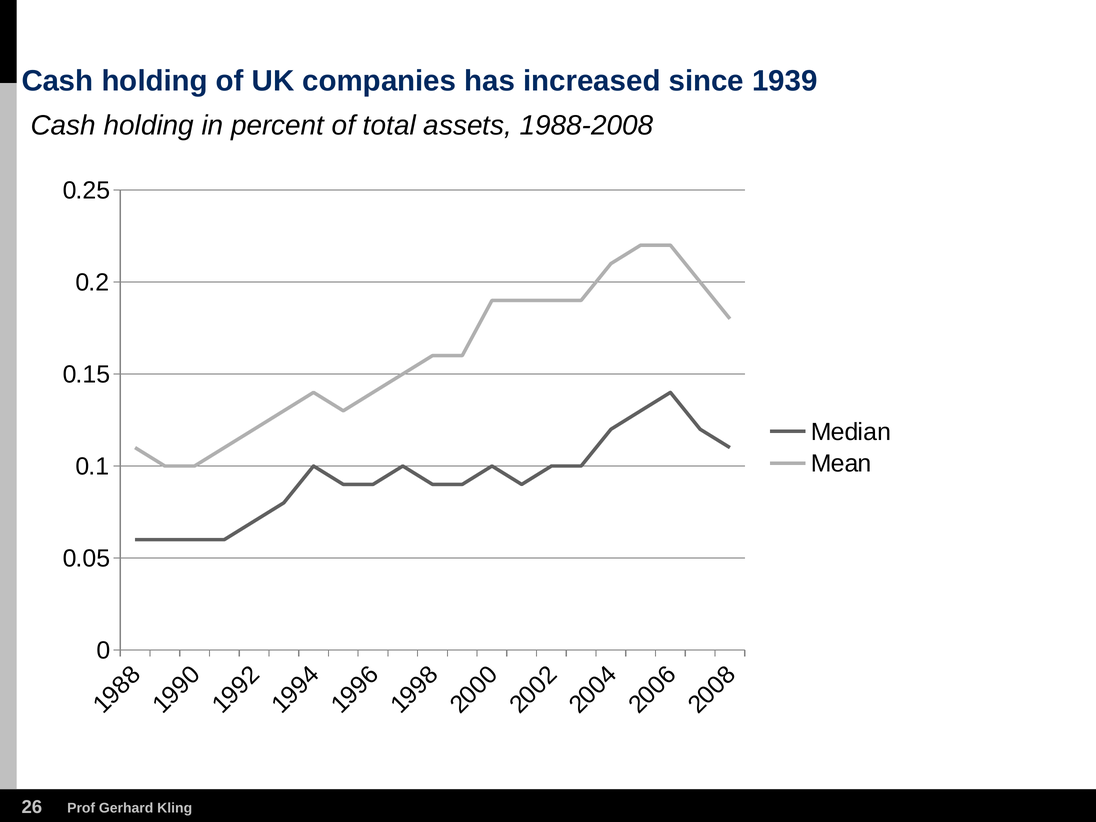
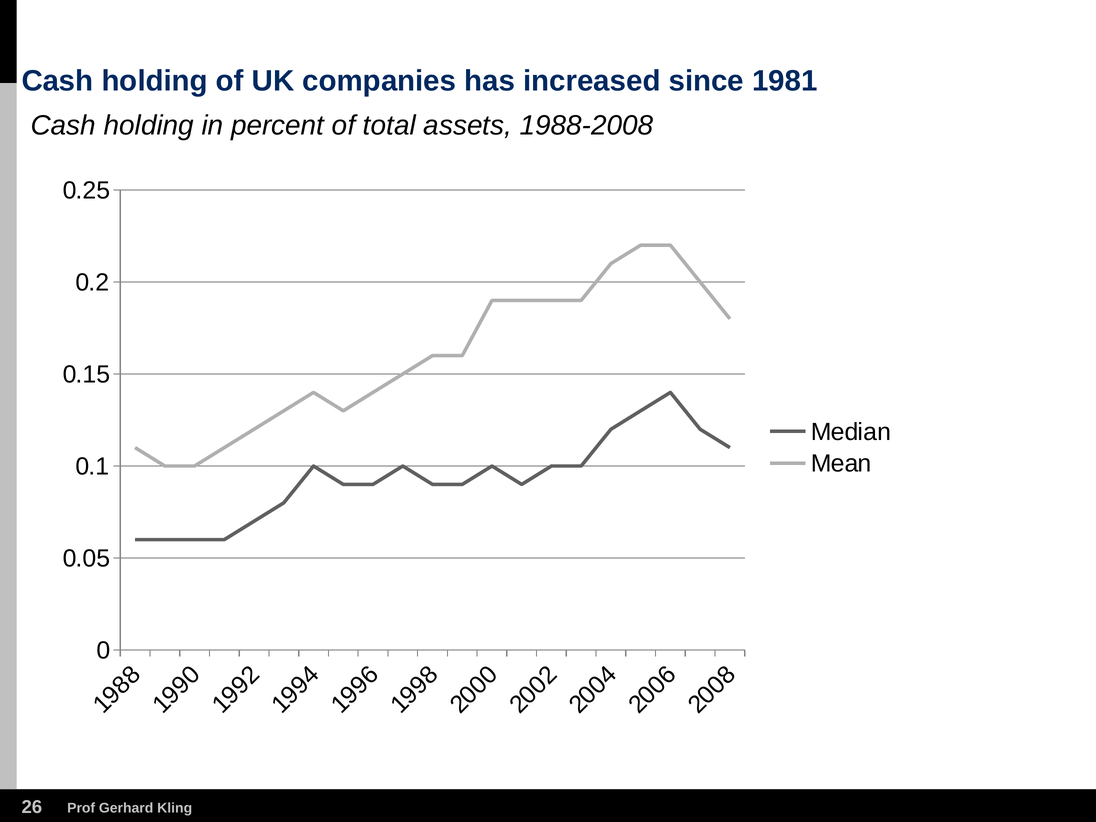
1939: 1939 -> 1981 (785, 81)
